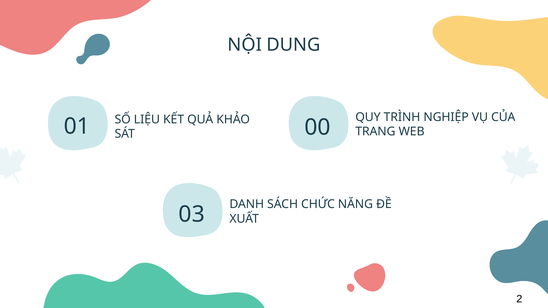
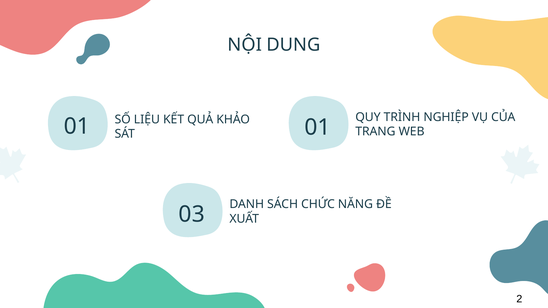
SÁT 00: 00 -> 01 (318, 127)
